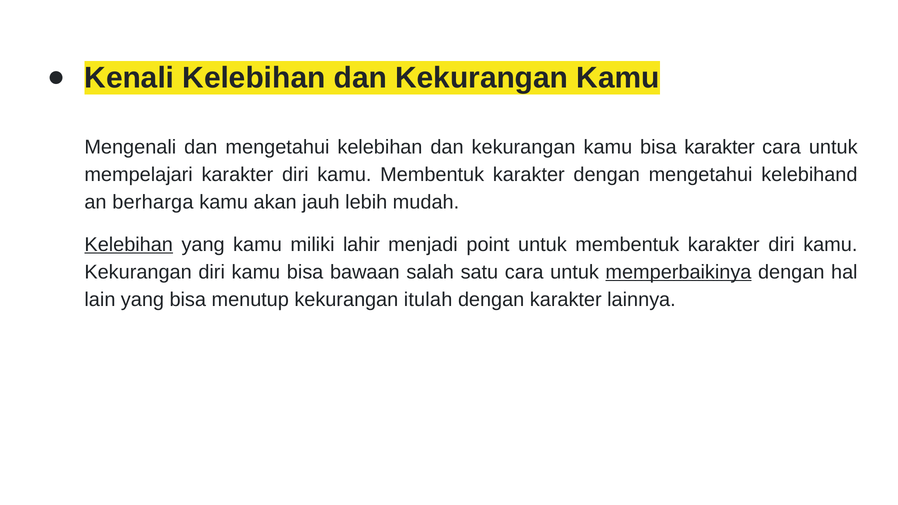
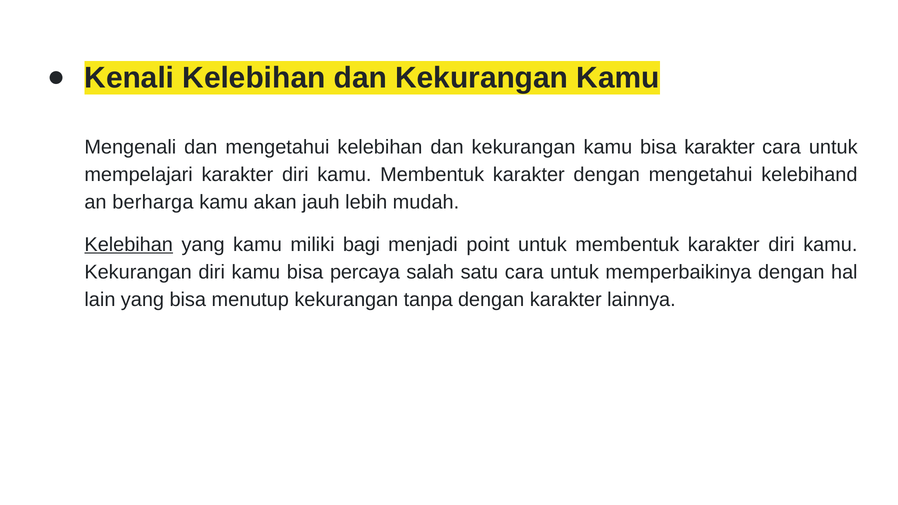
lahir: lahir -> bagi (361, 245)
bawaan: bawaan -> percaya (365, 272)
memperbaikinya underline: present -> none (678, 272)
itulah: itulah -> tanpa (428, 300)
